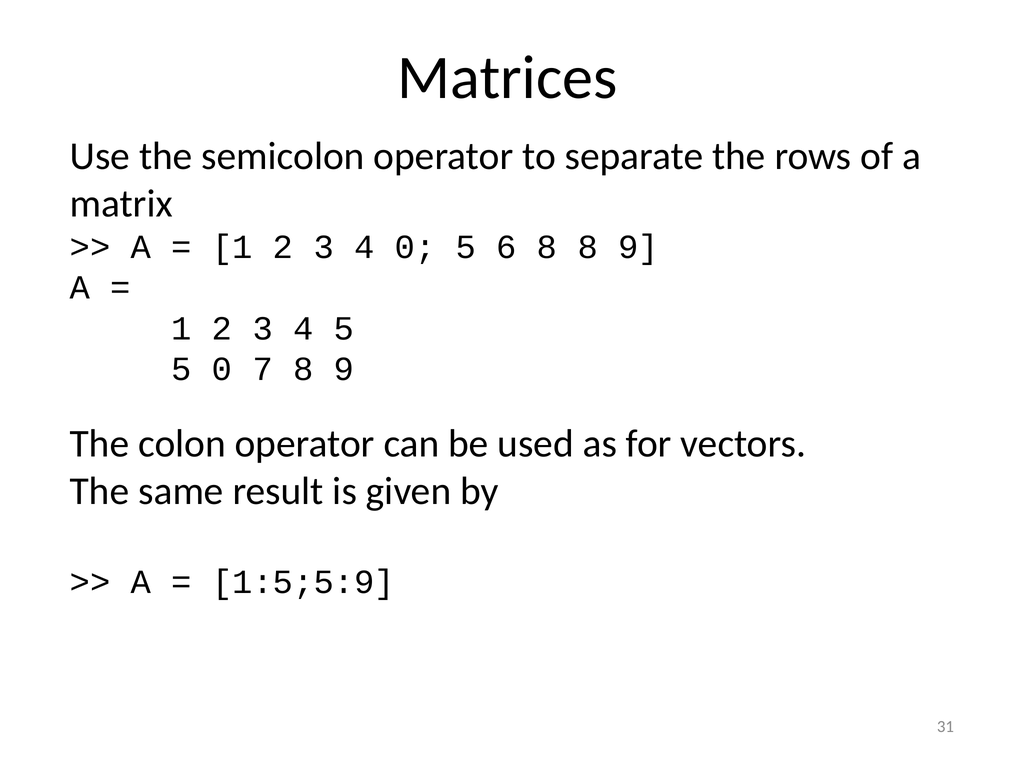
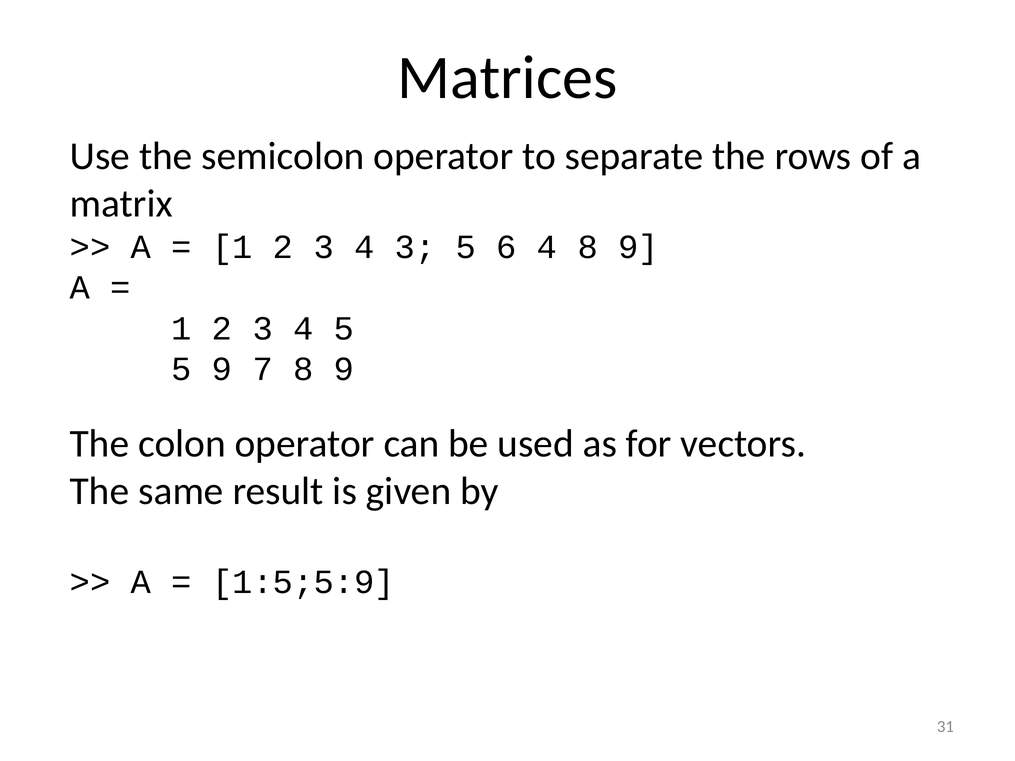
4 0: 0 -> 3 (415, 247)
6 8: 8 -> 4 (547, 247)
5 0: 0 -> 9 (222, 369)
